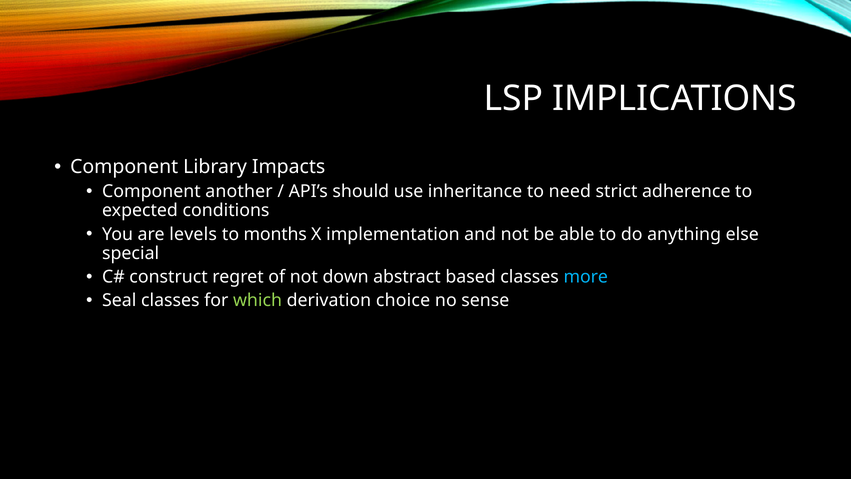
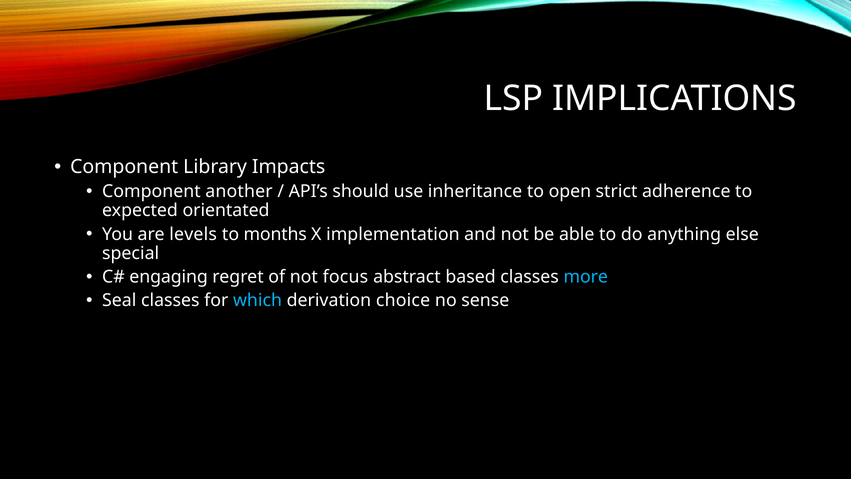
need: need -> open (570, 191)
conditions: conditions -> orientated (226, 210)
construct: construct -> engaging (169, 277)
down: down -> focus (345, 277)
which colour: light green -> light blue (258, 300)
